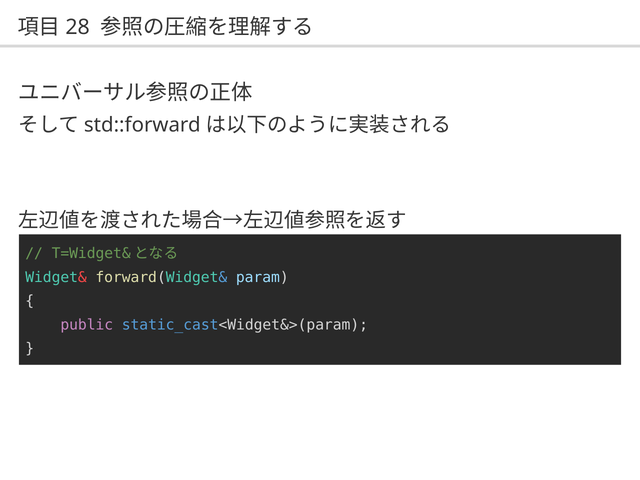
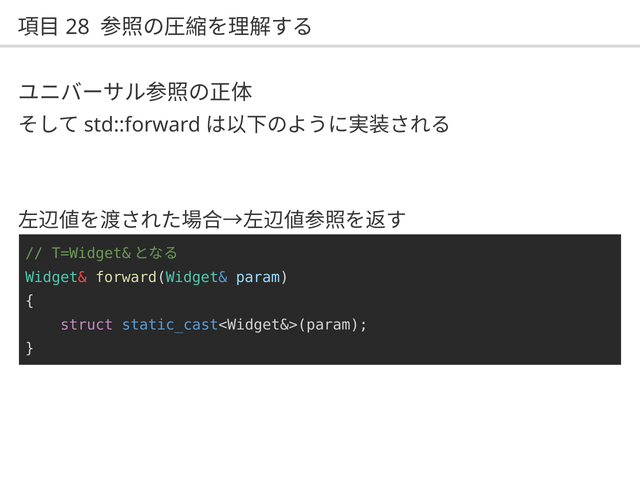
public: public -> struct (87, 325)
